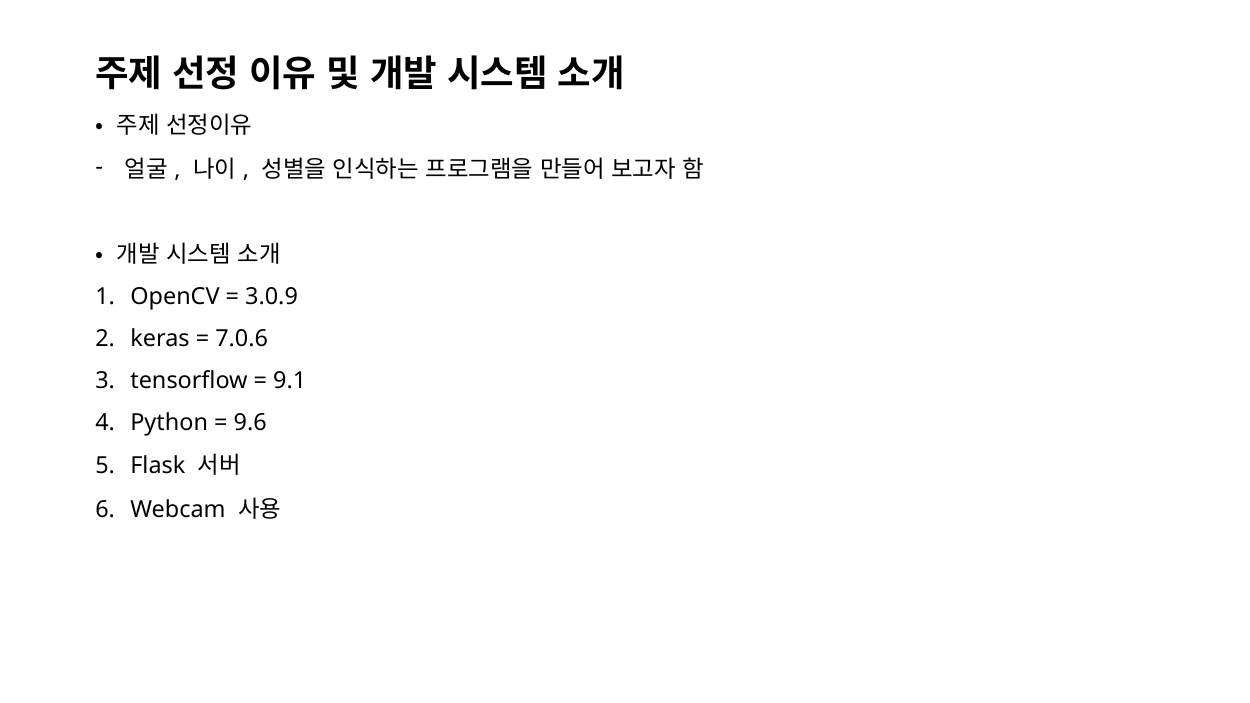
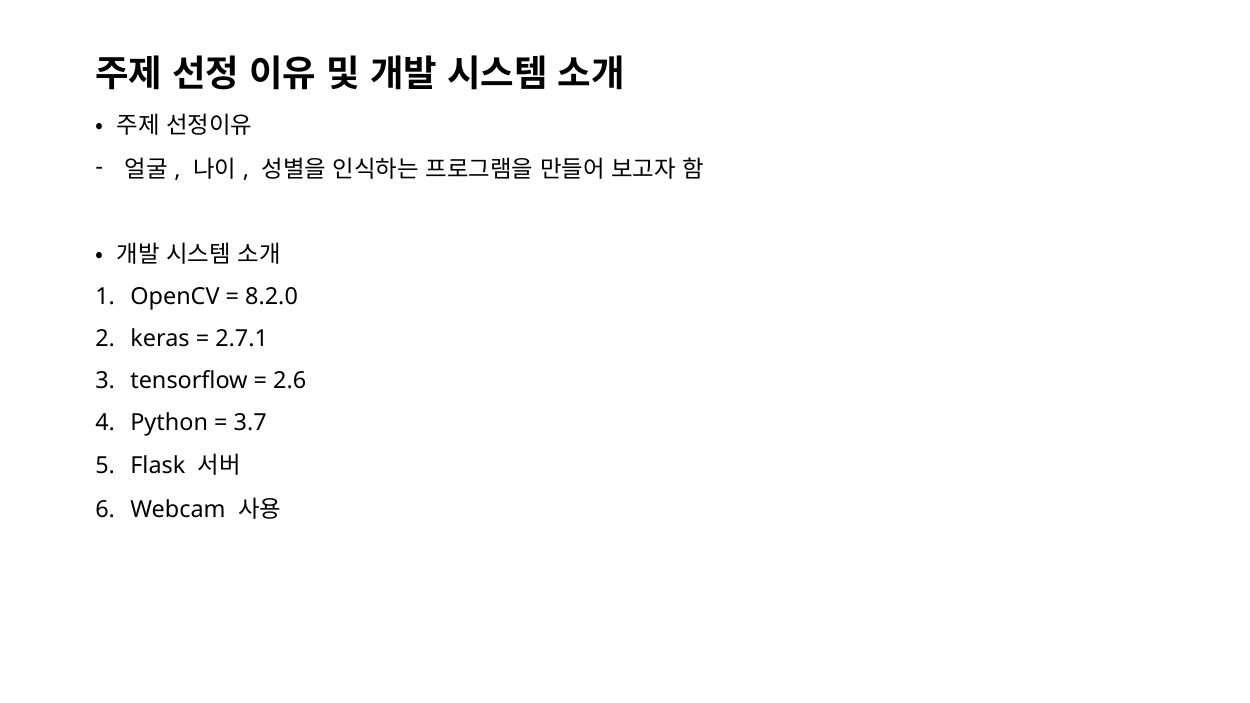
3.0.9: 3.0.9 -> 8.2.0 (272, 297)
7.0.6: 7.0.6 -> 2.7.1 (242, 339)
9.1: 9.1 -> 2.6 (290, 381)
9.6: 9.6 -> 3.7 (250, 422)
